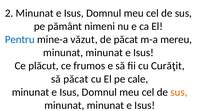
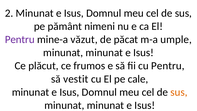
Pentru colour: blue -> purple (20, 39)
mereu: mereu -> umple (176, 39)
cu Curăţit: Curăţit -> Pentru (168, 66)
să păcat: păcat -> vestit (76, 79)
